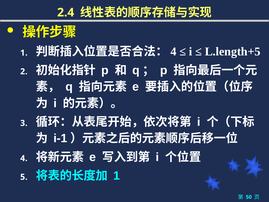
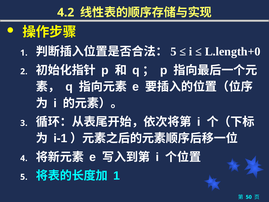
2.4: 2.4 -> 4.2 (66, 12)
4: 4 -> 5 (173, 52)
L.length+5: L.length+5 -> L.length+0 (233, 52)
